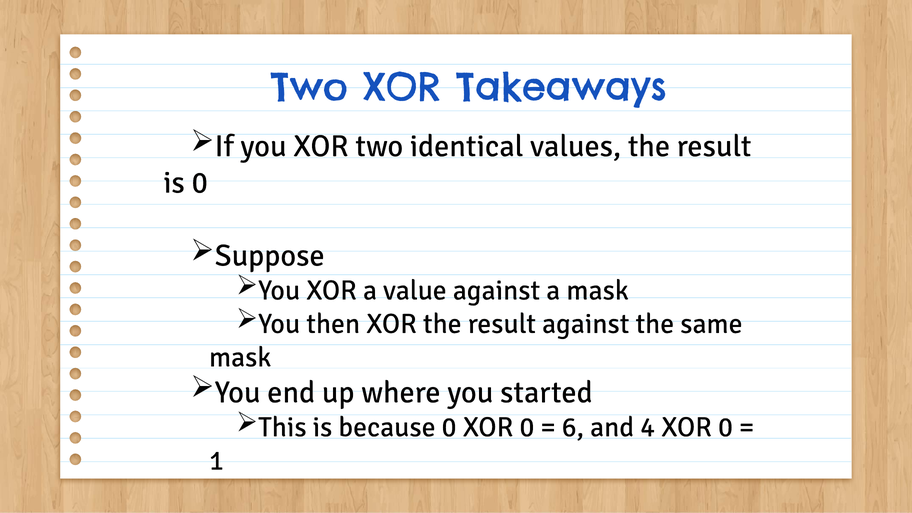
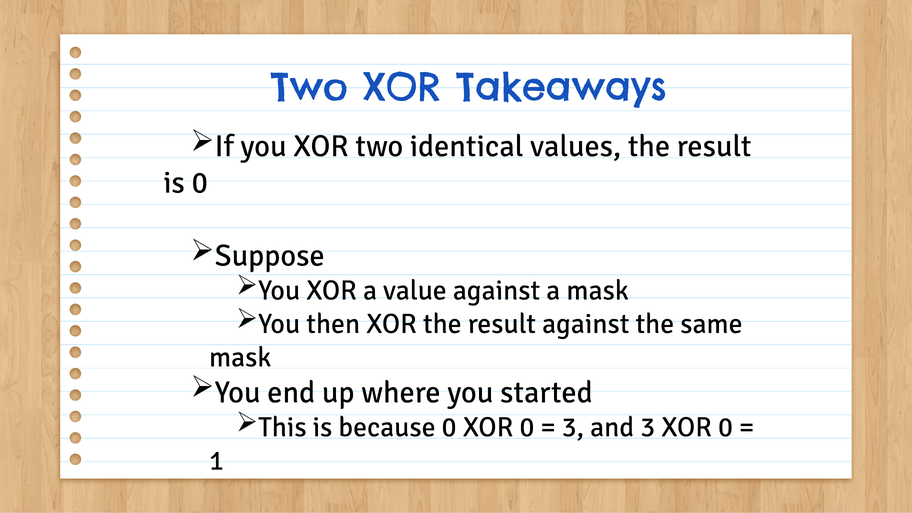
6: 6 -> 3 (573, 427)
and 4: 4 -> 3 (648, 427)
